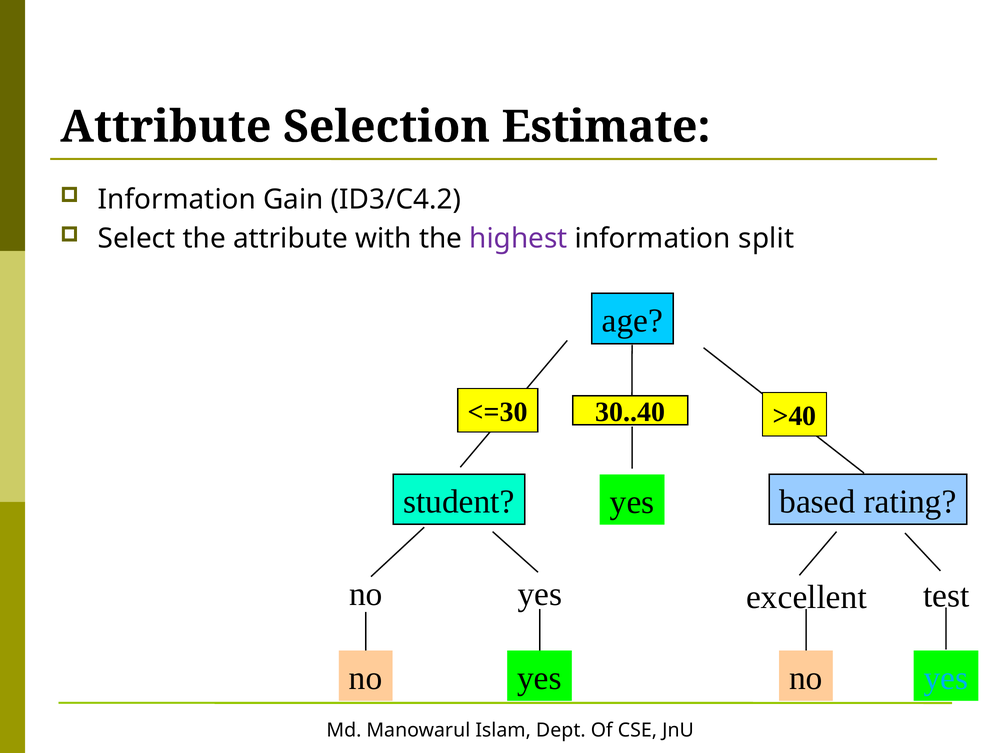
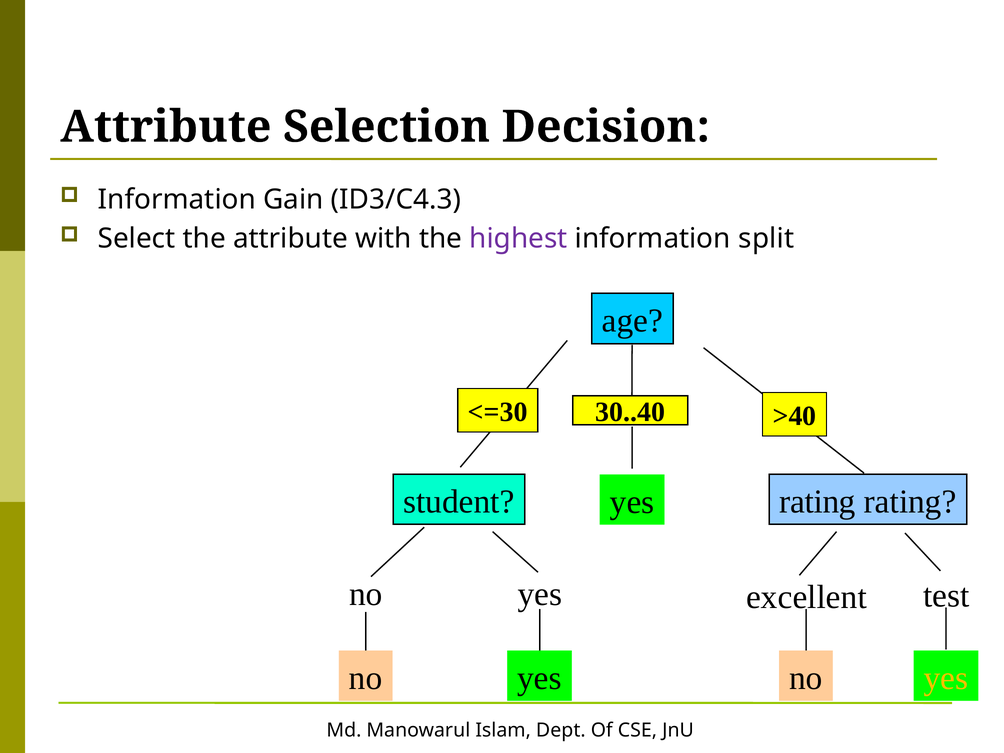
Estimate: Estimate -> Decision (606, 127)
ID3/C4.2: ID3/C4.2 -> ID3/C4.3 (396, 199)
student based: based -> rating (818, 502)
yes colour: light blue -> yellow (946, 678)
